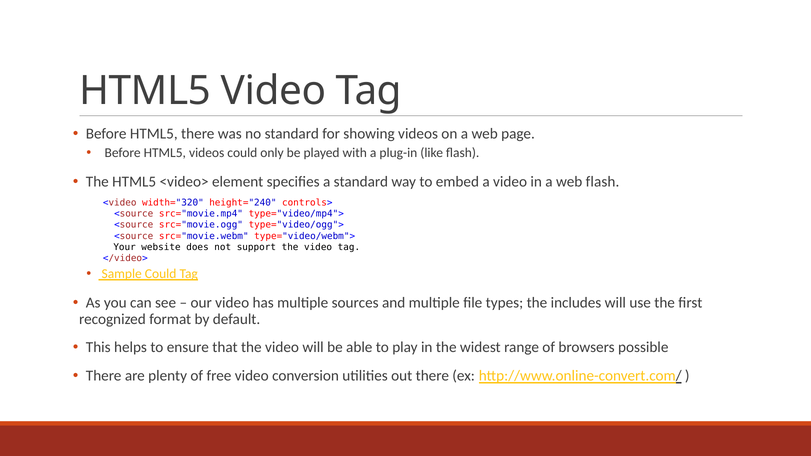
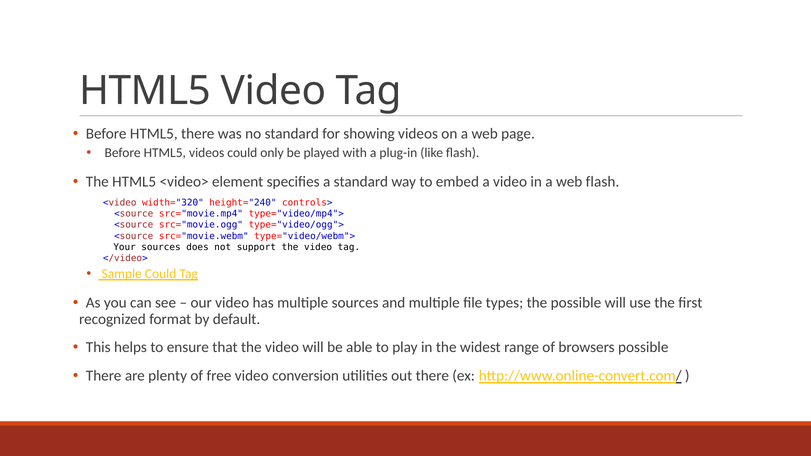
Your website: website -> sources (161, 247)
the includes: includes -> possible (576, 303)
